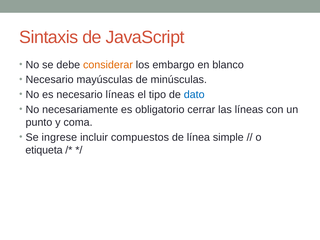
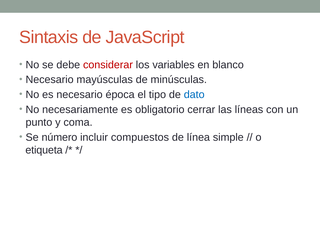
considerar colour: orange -> red (108, 65)
embargo: embargo -> variables (174, 65)
necesario líneas: líneas -> época (120, 95)
ingrese: ingrese -> número (59, 137)
